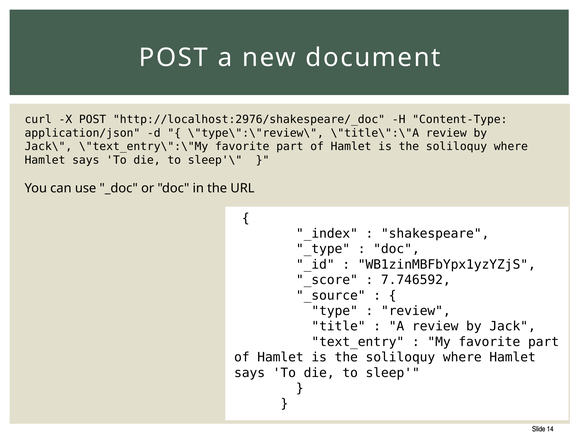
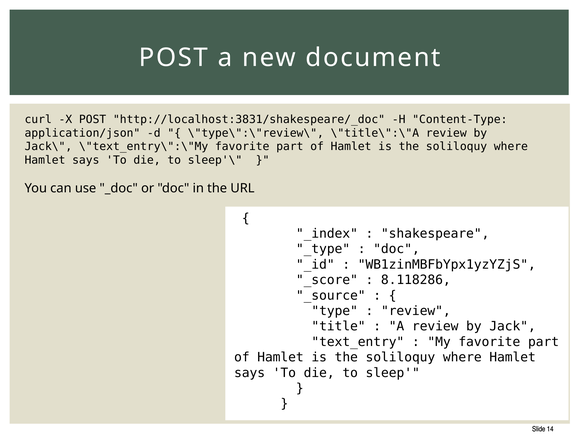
http://localhost:2976/shakespeare/_doc: http://localhost:2976/shakespeare/_doc -> http://localhost:3831/shakespeare/_doc (249, 119)
7.746592: 7.746592 -> 8.118286 (416, 280)
